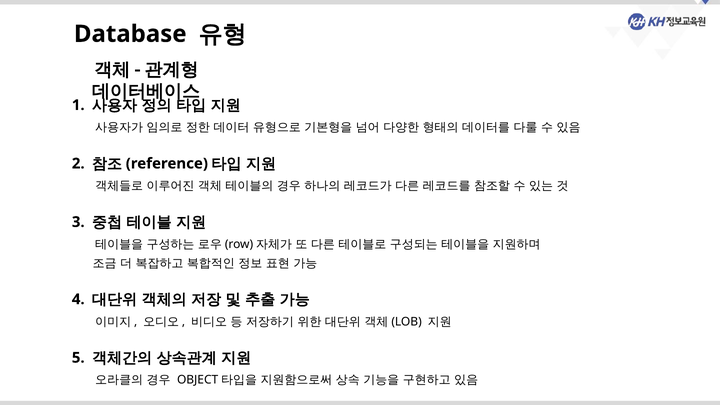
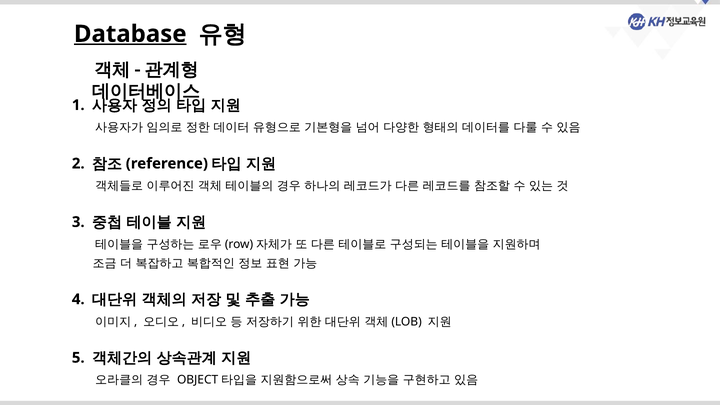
Database underline: none -> present (130, 34)
